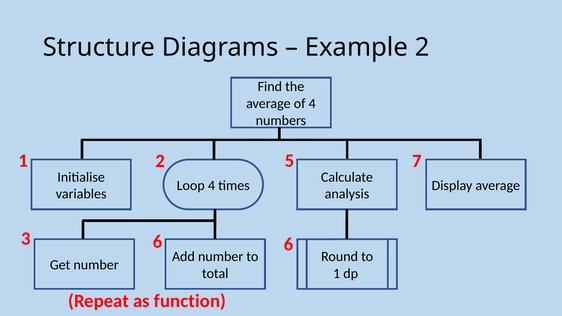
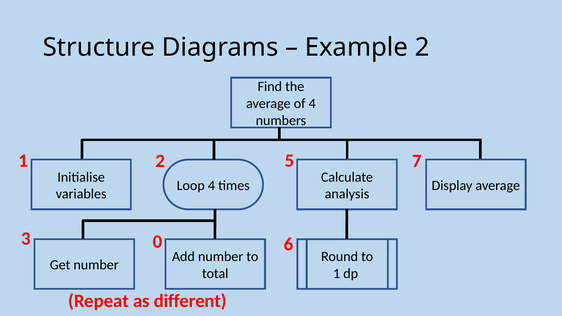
3 6: 6 -> 0 (158, 242)
function: function -> different (190, 301)
